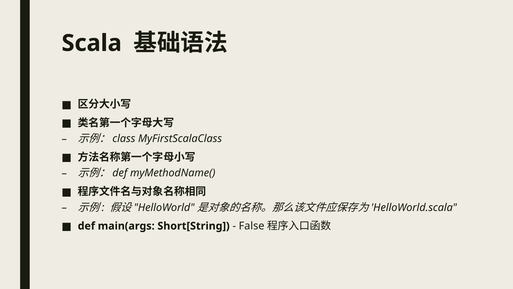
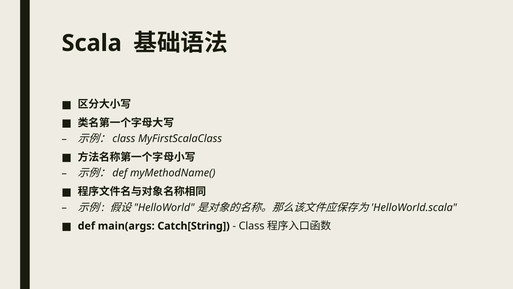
Short[String: Short[String -> Catch[String (194, 226)
False: False -> Class (252, 226)
